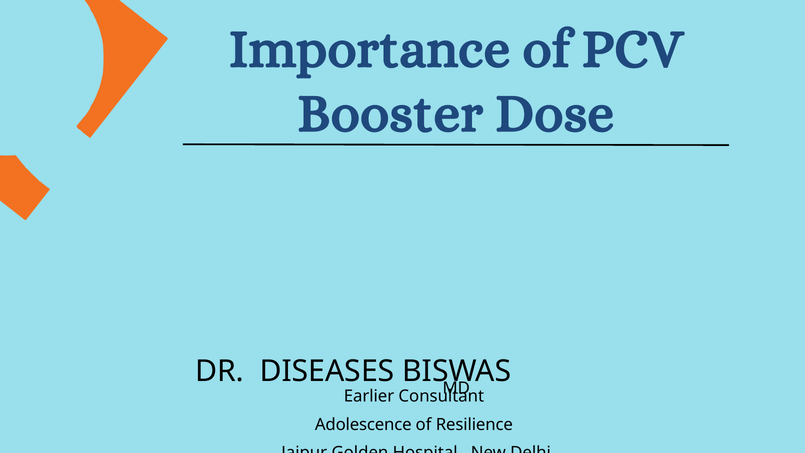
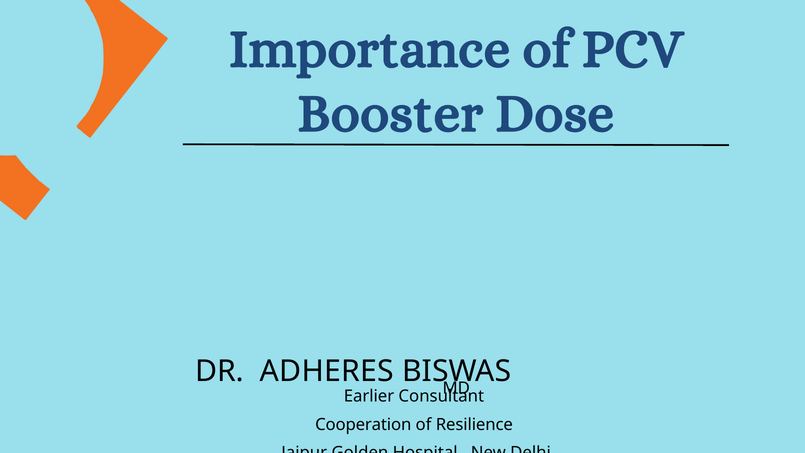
DISEASES: DISEASES -> ADHERES (327, 371)
Adolescence: Adolescence -> Cooperation (363, 424)
